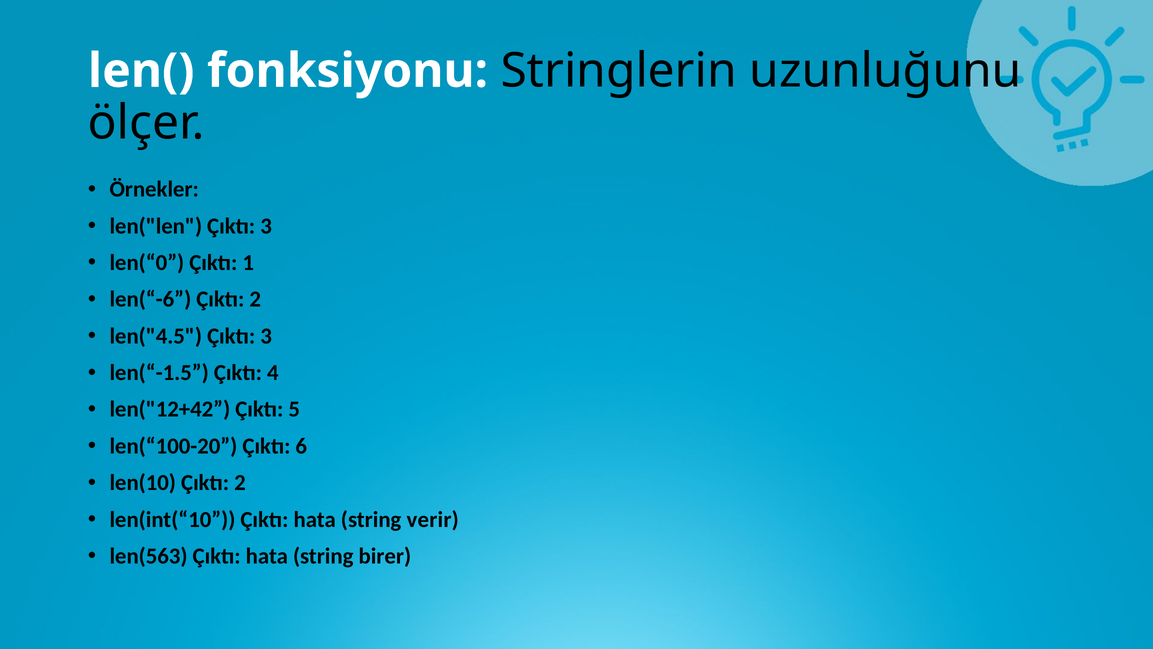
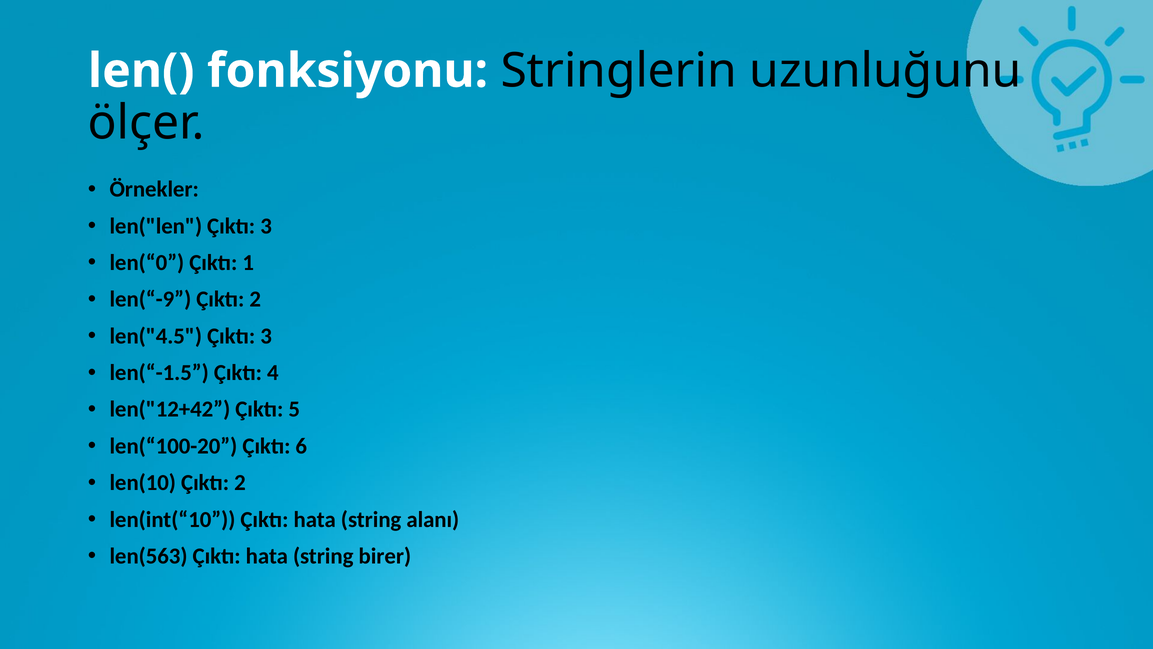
len(“-6: len(“-6 -> len(“-9 (150, 299)
verir: verir -> alanı (433, 519)
